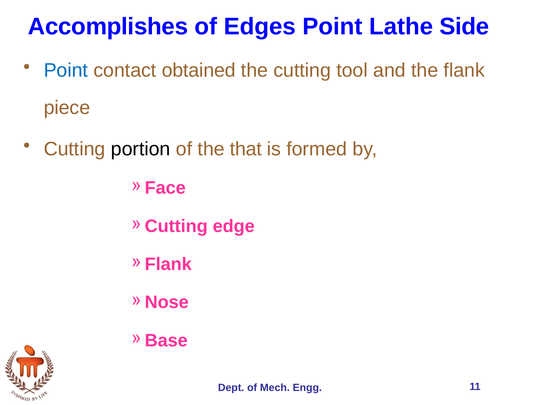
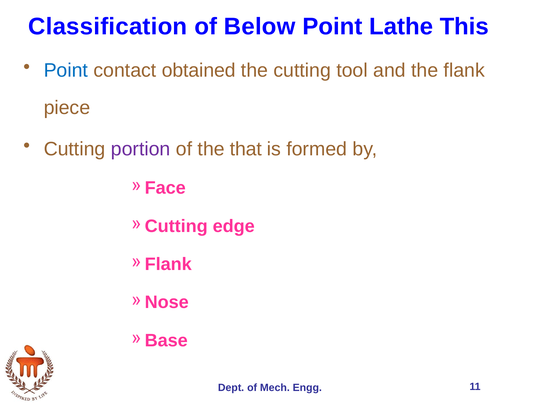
Accomplishes: Accomplishes -> Classification (108, 26)
Edges: Edges -> Below (260, 26)
Side: Side -> This (464, 26)
portion colour: black -> purple (141, 149)
